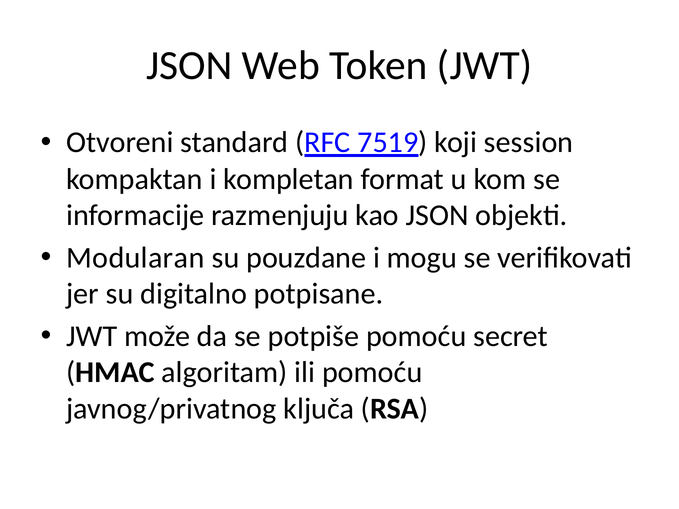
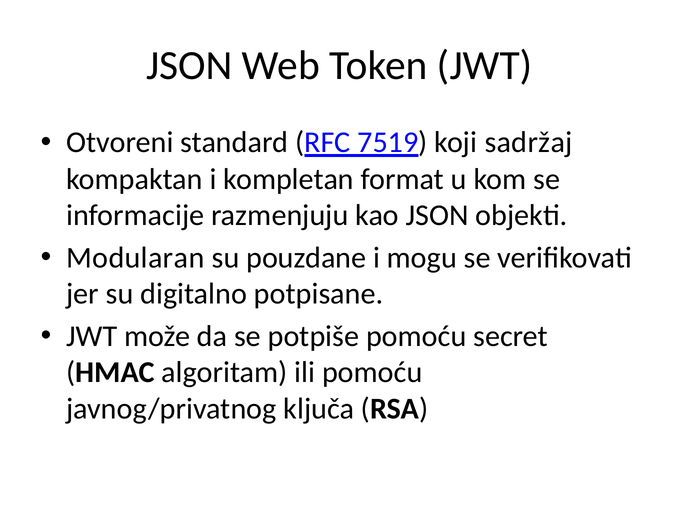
session: session -> sadržaj (529, 142)
